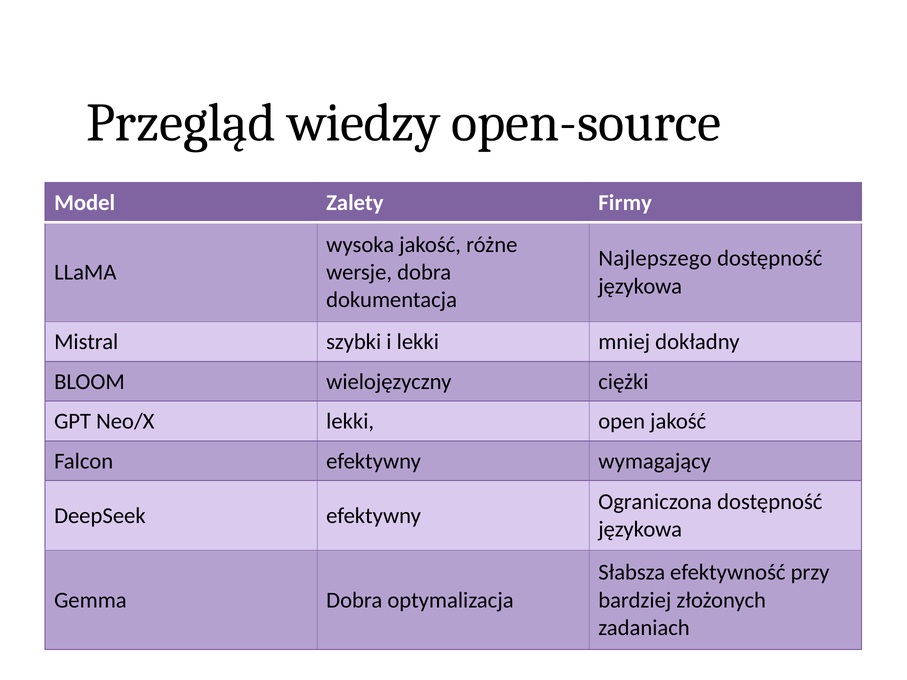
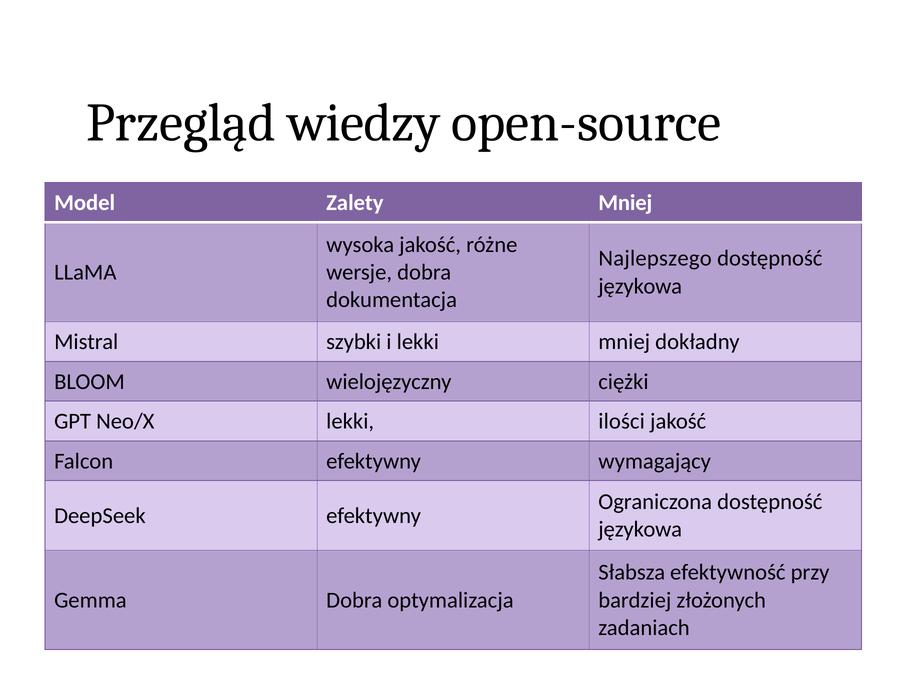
Zalety Firmy: Firmy -> Mniej (625, 203)
open: open -> ilości (622, 421)
